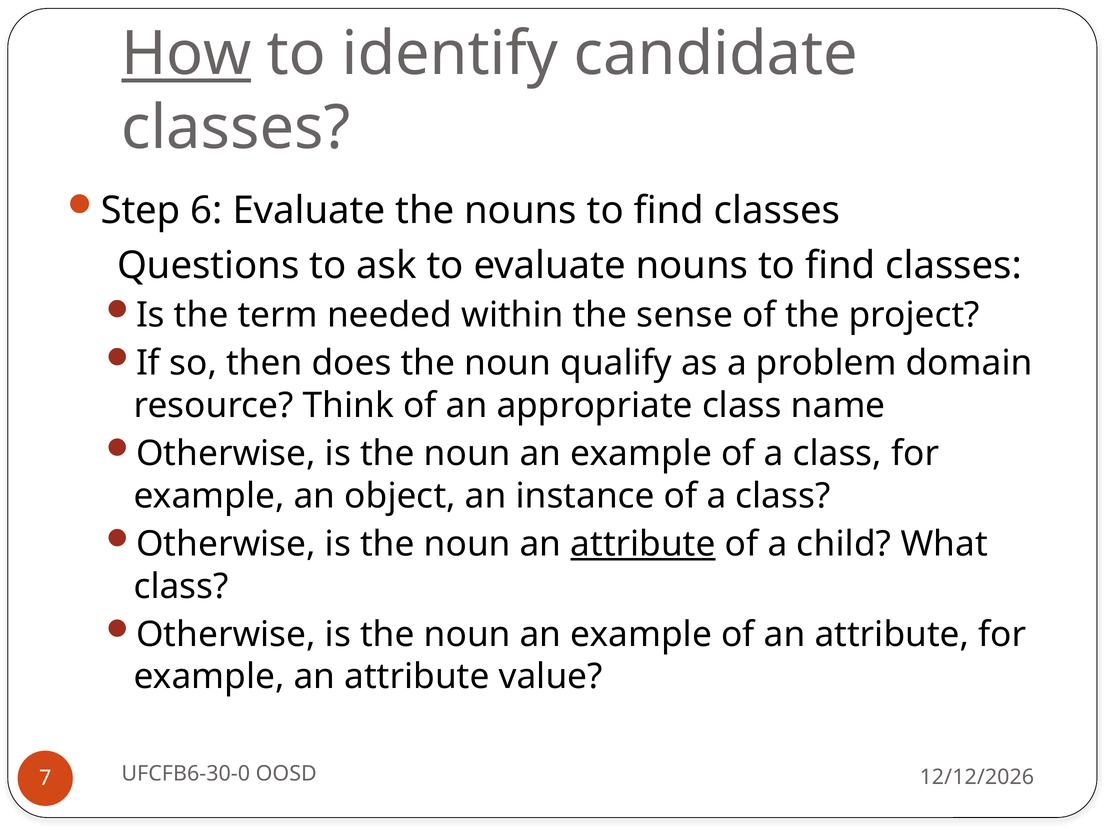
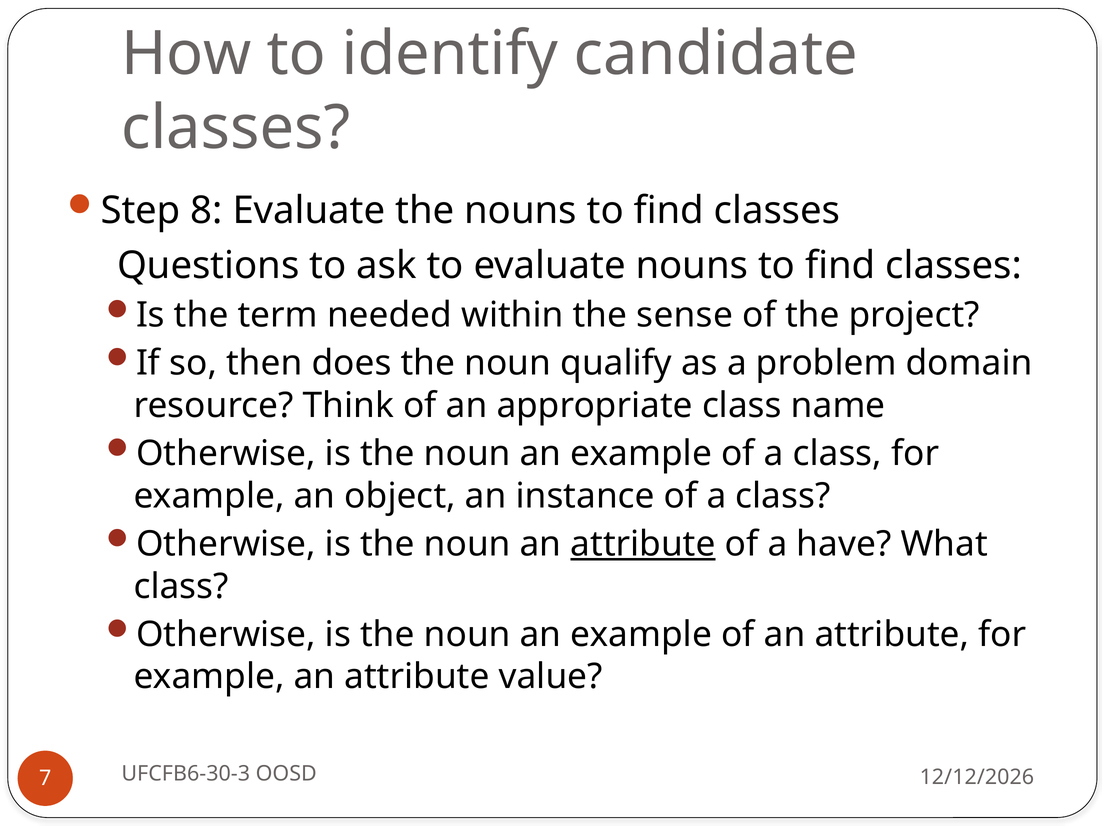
How underline: present -> none (186, 54)
6: 6 -> 8 (207, 211)
child: child -> have (844, 544)
UFCFB6-30-0: UFCFB6-30-0 -> UFCFB6-30-3 (186, 773)
